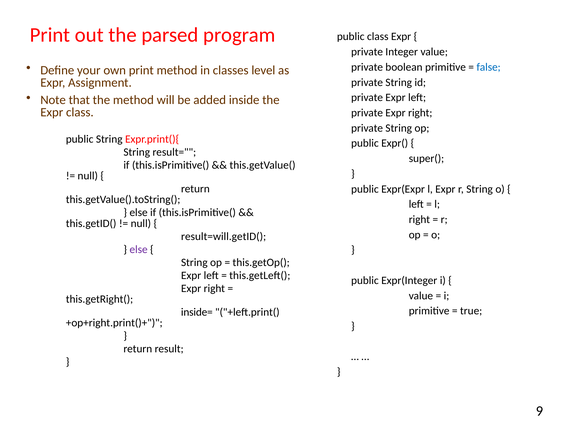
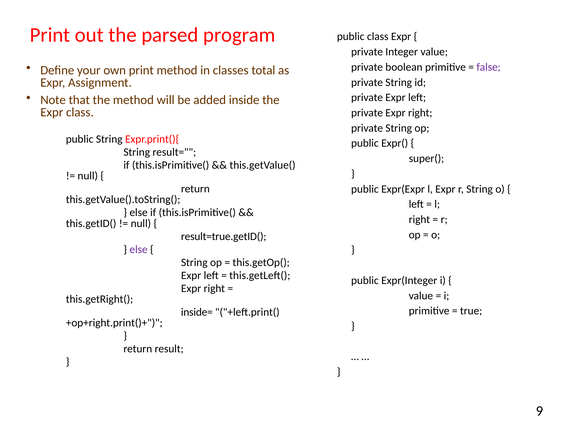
false colour: blue -> purple (489, 67)
level: level -> total (263, 70)
result=will.getID(: result=will.getID( -> result=true.getID( (224, 236)
